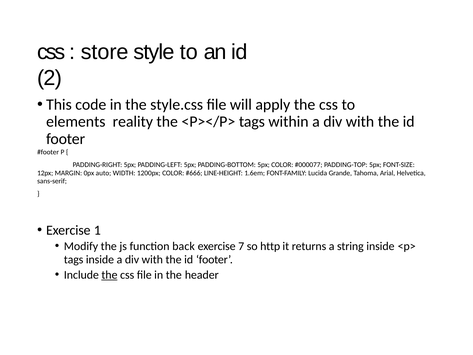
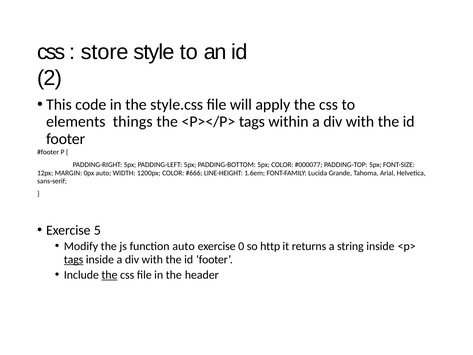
reality: reality -> things (133, 122)
1: 1 -> 5 (97, 230)
function back: back -> auto (184, 246)
7: 7 -> 0 (241, 246)
tags underline: none -> present (74, 259)
